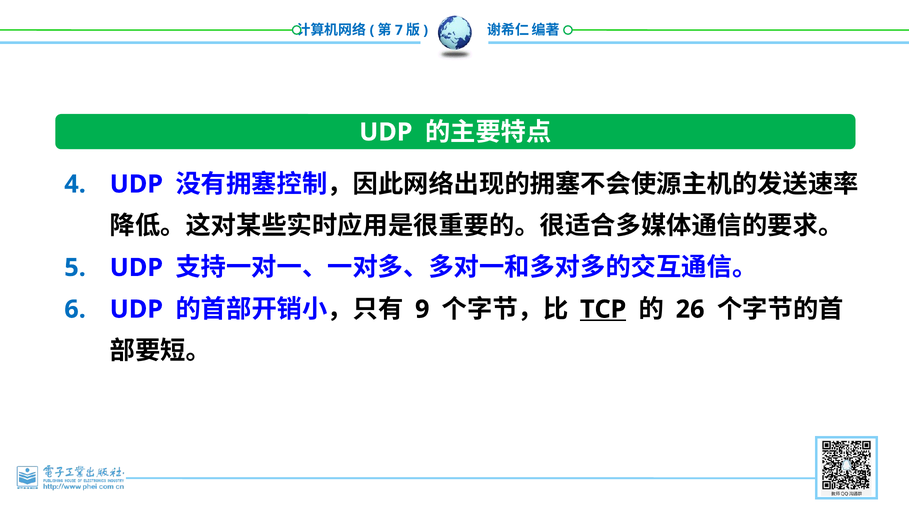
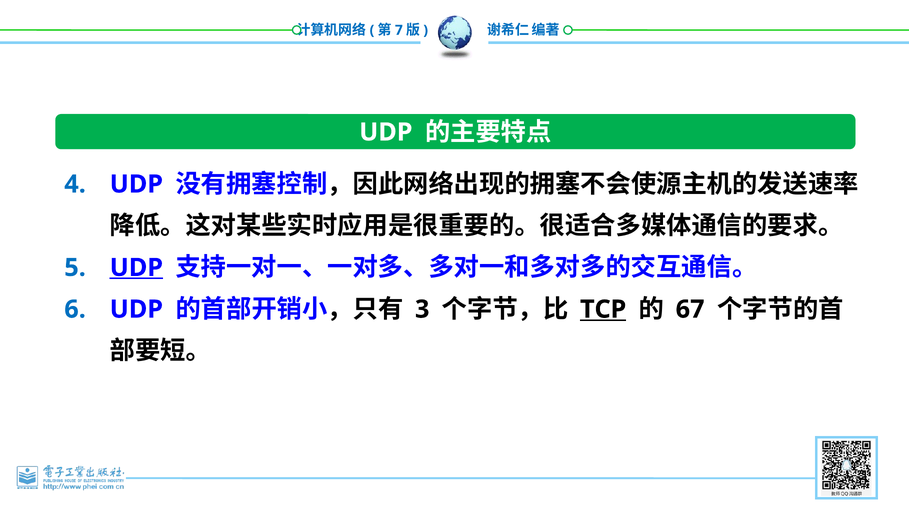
UDP underline: none -> present (136, 267)
9: 9 -> 3 (422, 309)
26: 26 -> 67 (690, 309)
